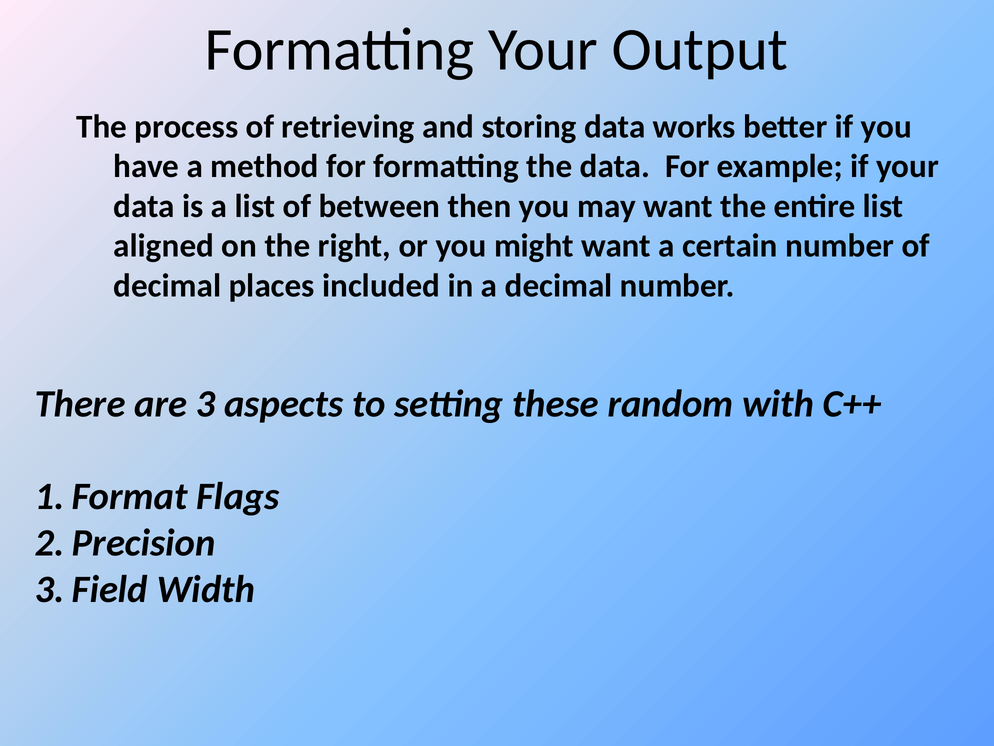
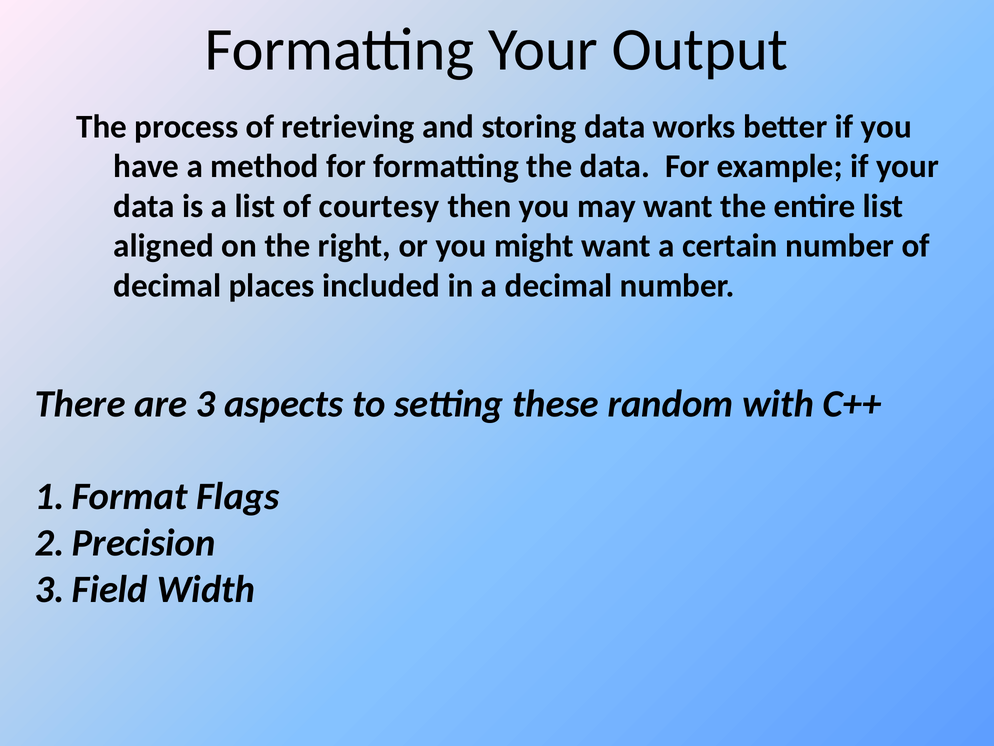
between: between -> courtesy (379, 206)
